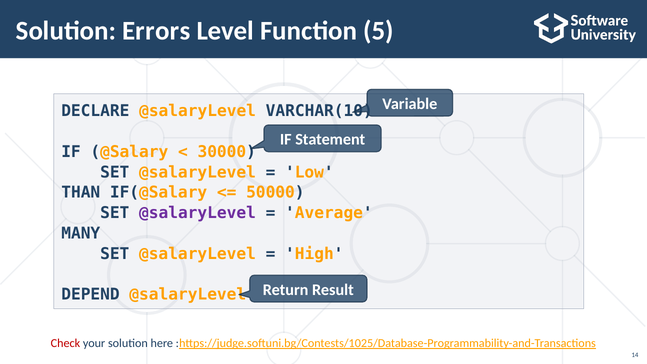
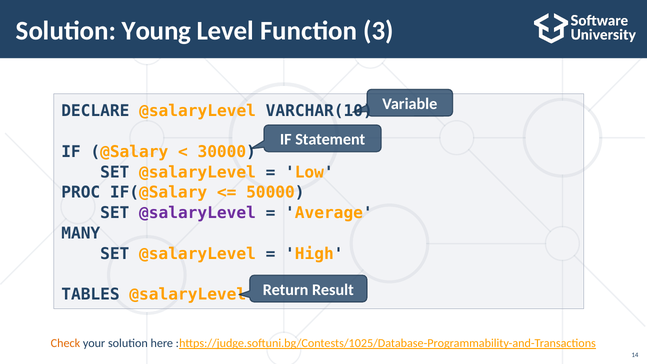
Errors: Errors -> Young (156, 31)
5: 5 -> 3 (378, 31)
THAN: THAN -> PROC (81, 193)
DEPEND: DEPEND -> TABLES (90, 294)
Check colour: red -> orange (65, 343)
